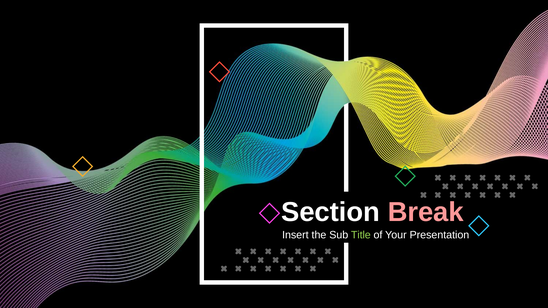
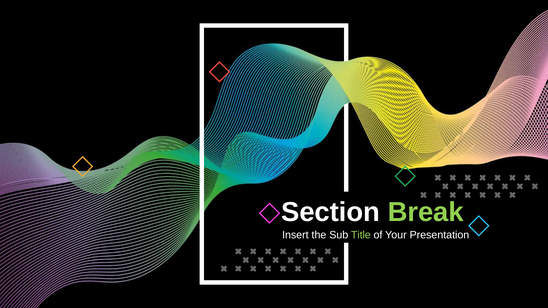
Break colour: pink -> light green (426, 212)
